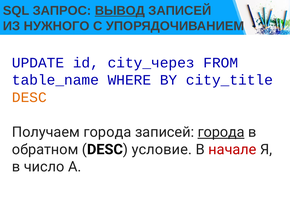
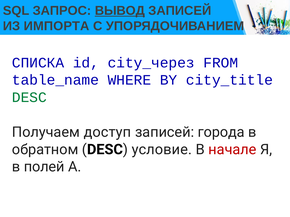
НУЖНОГО: НУЖНОГО -> ИМПОРТА (57, 26)
UPDATE: UPDATE -> СПИСКА (38, 63)
DESC colour: orange -> green (29, 98)
Получаем города: города -> доступ (107, 132)
города underline: present -> none (221, 132)
число: число -> полей (44, 167)
